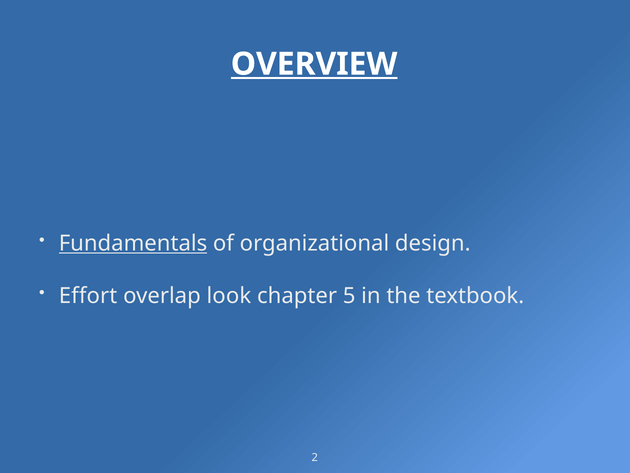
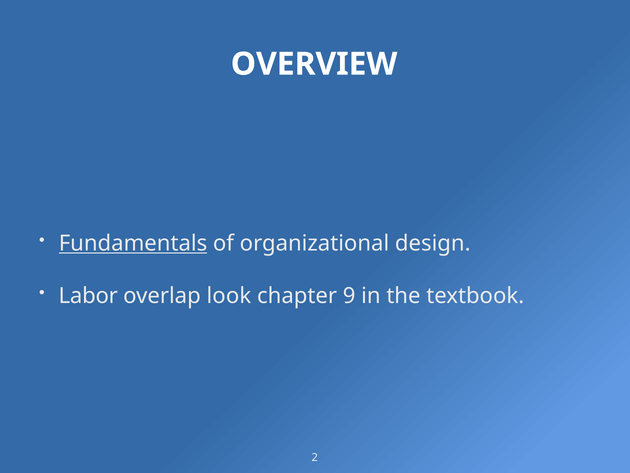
OVERVIEW underline: present -> none (314, 64)
Effort: Effort -> Labor (88, 296)
5: 5 -> 9 (349, 296)
